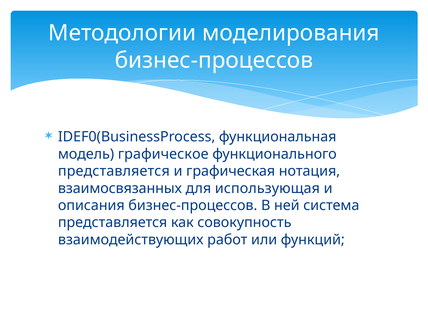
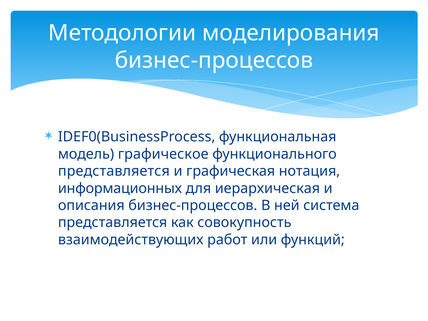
взаимосвязанных: взаимосвязанных -> информационных (120, 188)
использующая: использующая -> иерархическая (267, 188)
